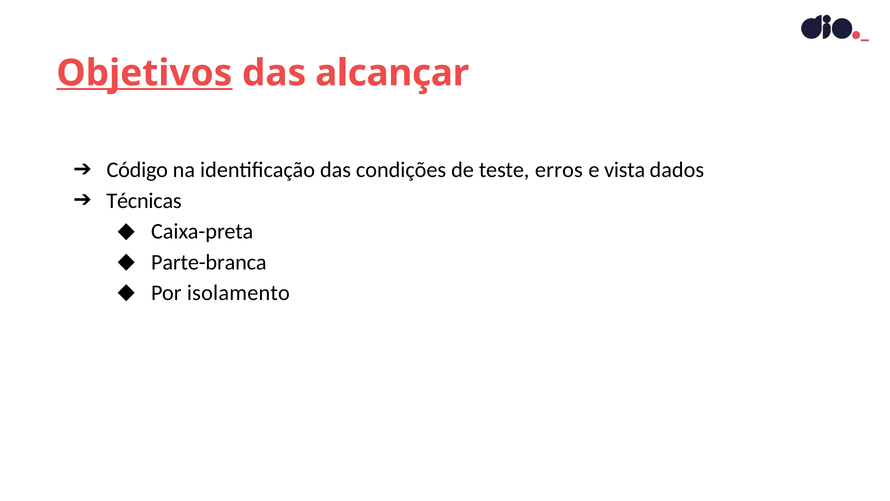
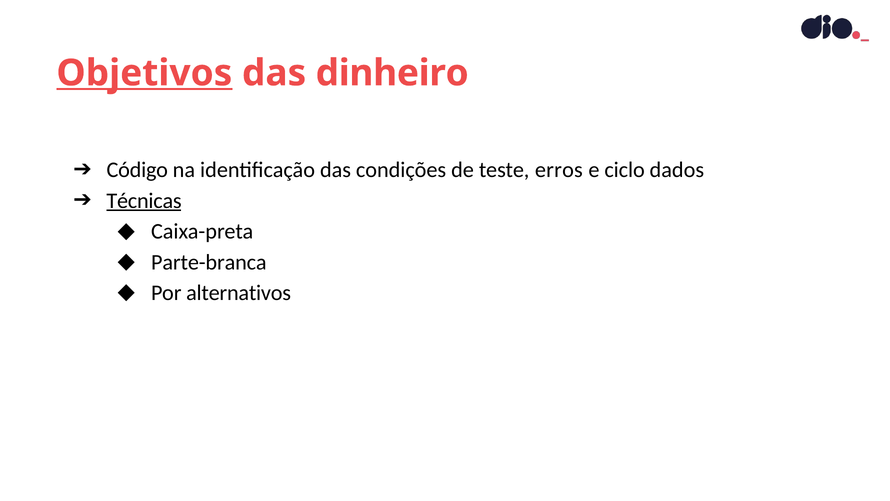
alcançar: alcançar -> dinheiro (392, 73)
vista: vista -> ciclo (625, 170)
Técnicas underline: none -> present (144, 201)
isolamento: isolamento -> alternativos (239, 293)
